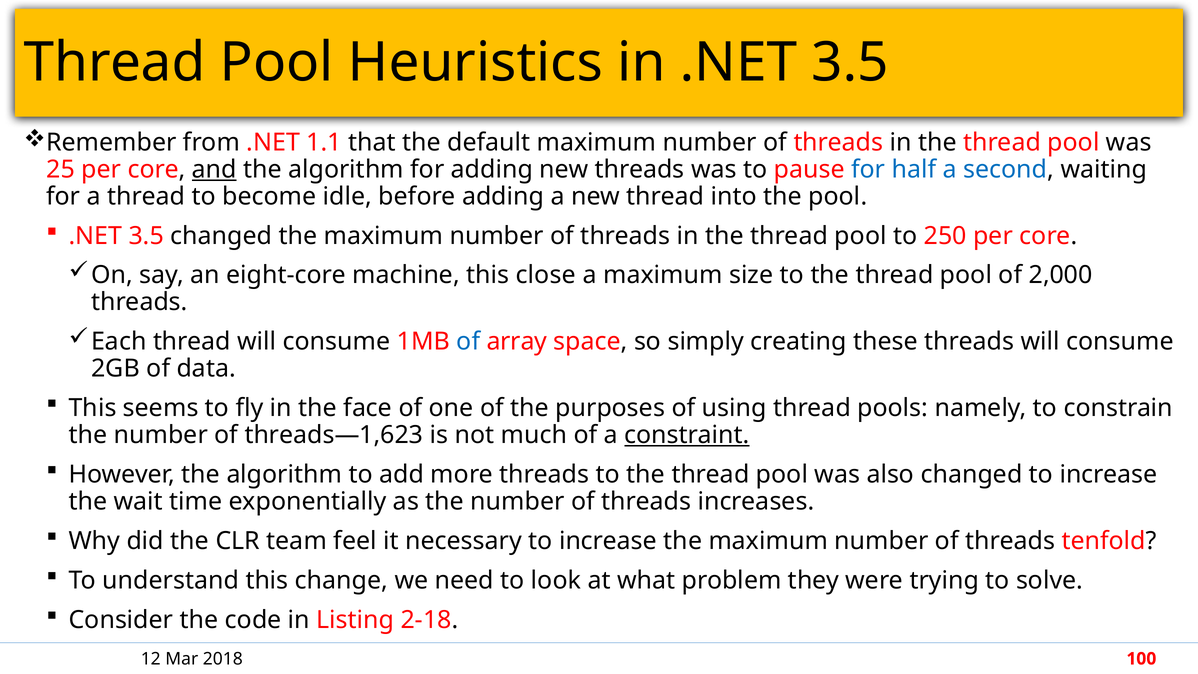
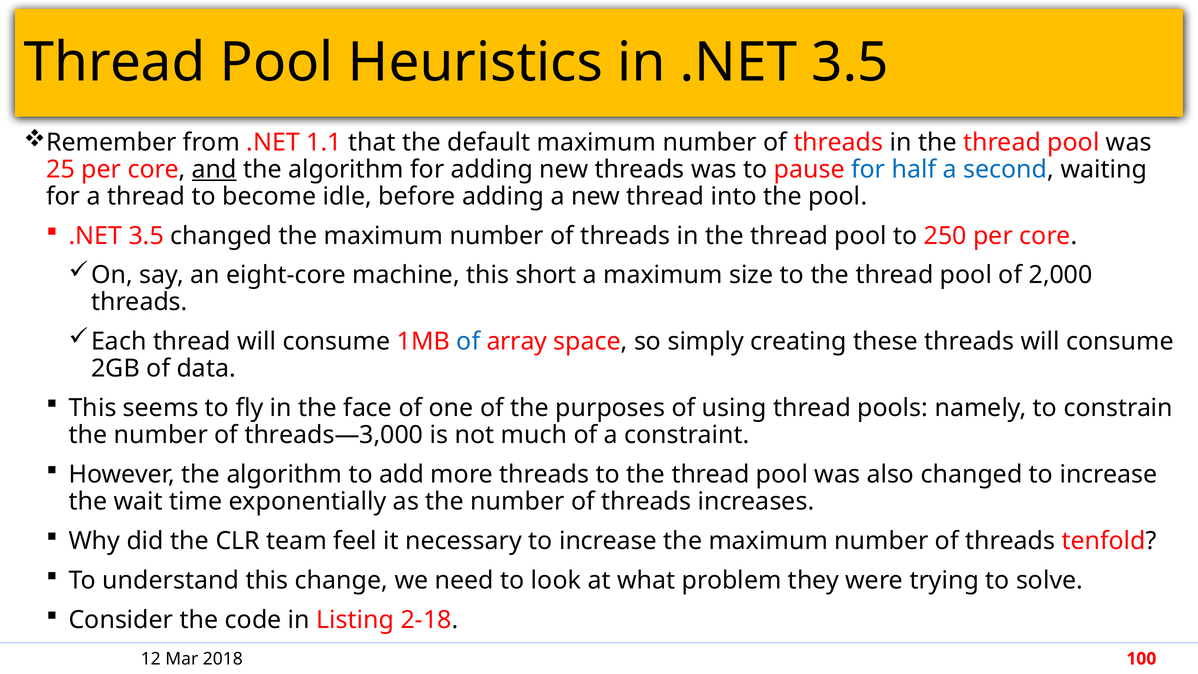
close: close -> short (546, 275)
threads—1,623: threads—1,623 -> threads—3,000 (334, 435)
constraint underline: present -> none (687, 435)
